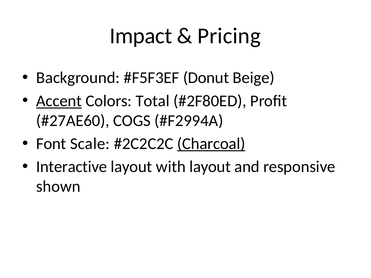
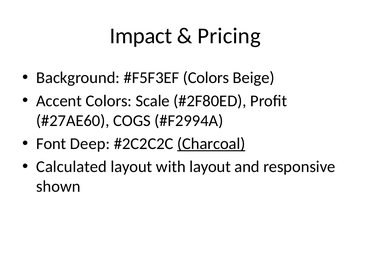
Donut: Donut -> Colors (206, 78)
Accent underline: present -> none (59, 101)
Total: Total -> Scale (153, 101)
Scale: Scale -> Deep (90, 144)
Interactive: Interactive -> Calculated (72, 167)
